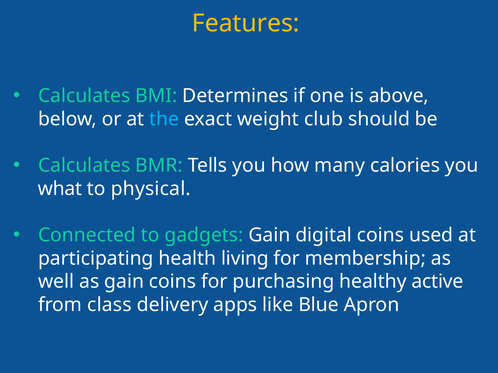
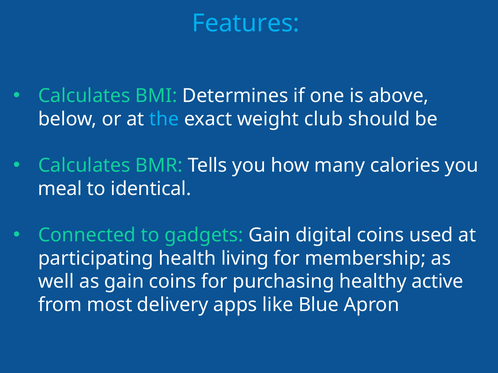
Features colour: yellow -> light blue (246, 23)
what: what -> meal (60, 189)
physical: physical -> identical (151, 189)
class: class -> most (110, 305)
